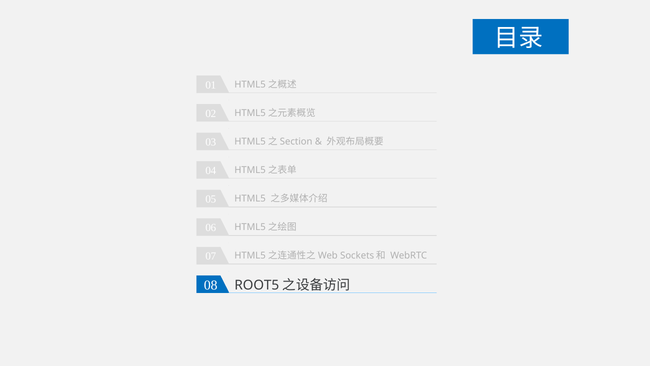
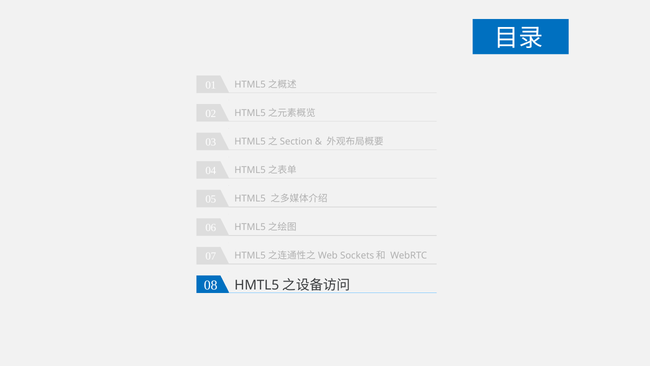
ROOT5: ROOT5 -> HMTL5 (257, 285)
